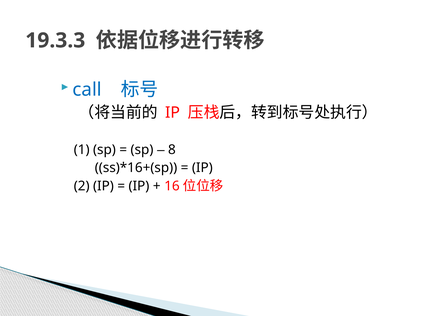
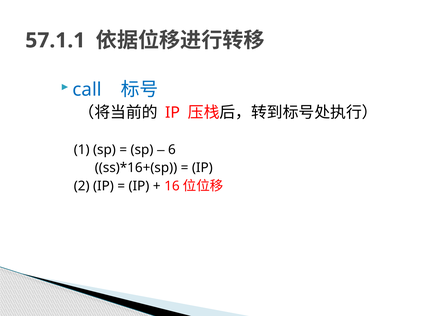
19.3.3: 19.3.3 -> 57.1.1 (55, 41)
8: 8 -> 6 (172, 150)
